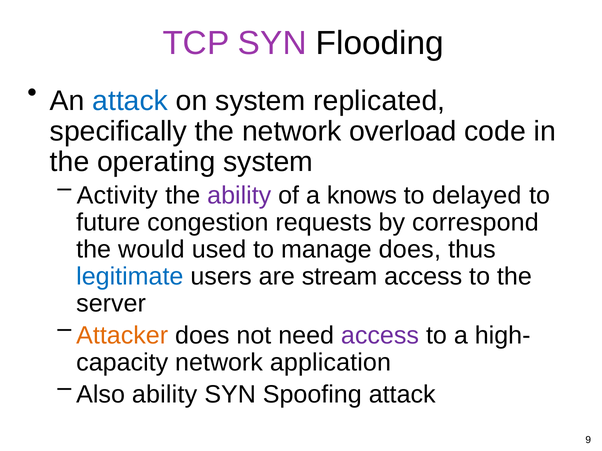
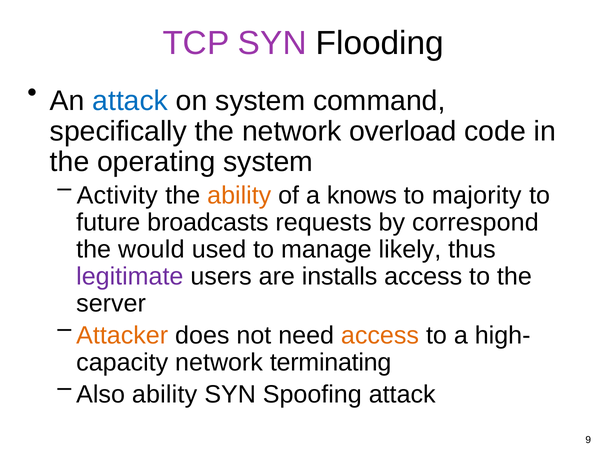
replicated: replicated -> command (379, 101)
ability colour: purple -> orange (239, 195)
delayed: delayed -> majority (477, 195)
congestion: congestion -> broadcasts (208, 223)
manage does: does -> likely (410, 250)
legitimate colour: blue -> purple (130, 277)
stream: stream -> installs (340, 277)
access colour: purple -> orange (380, 336)
application: application -> terminating (331, 363)
